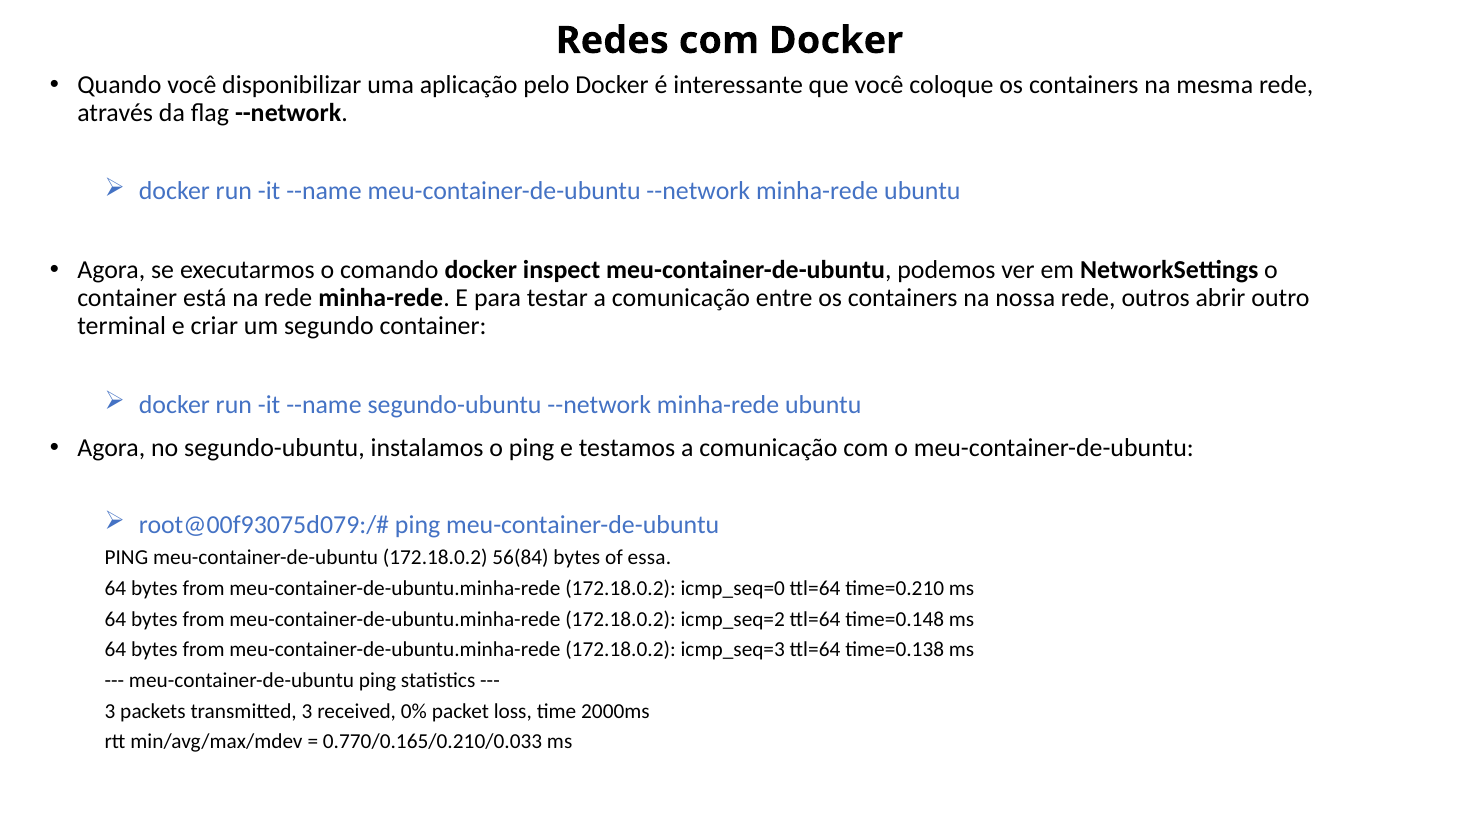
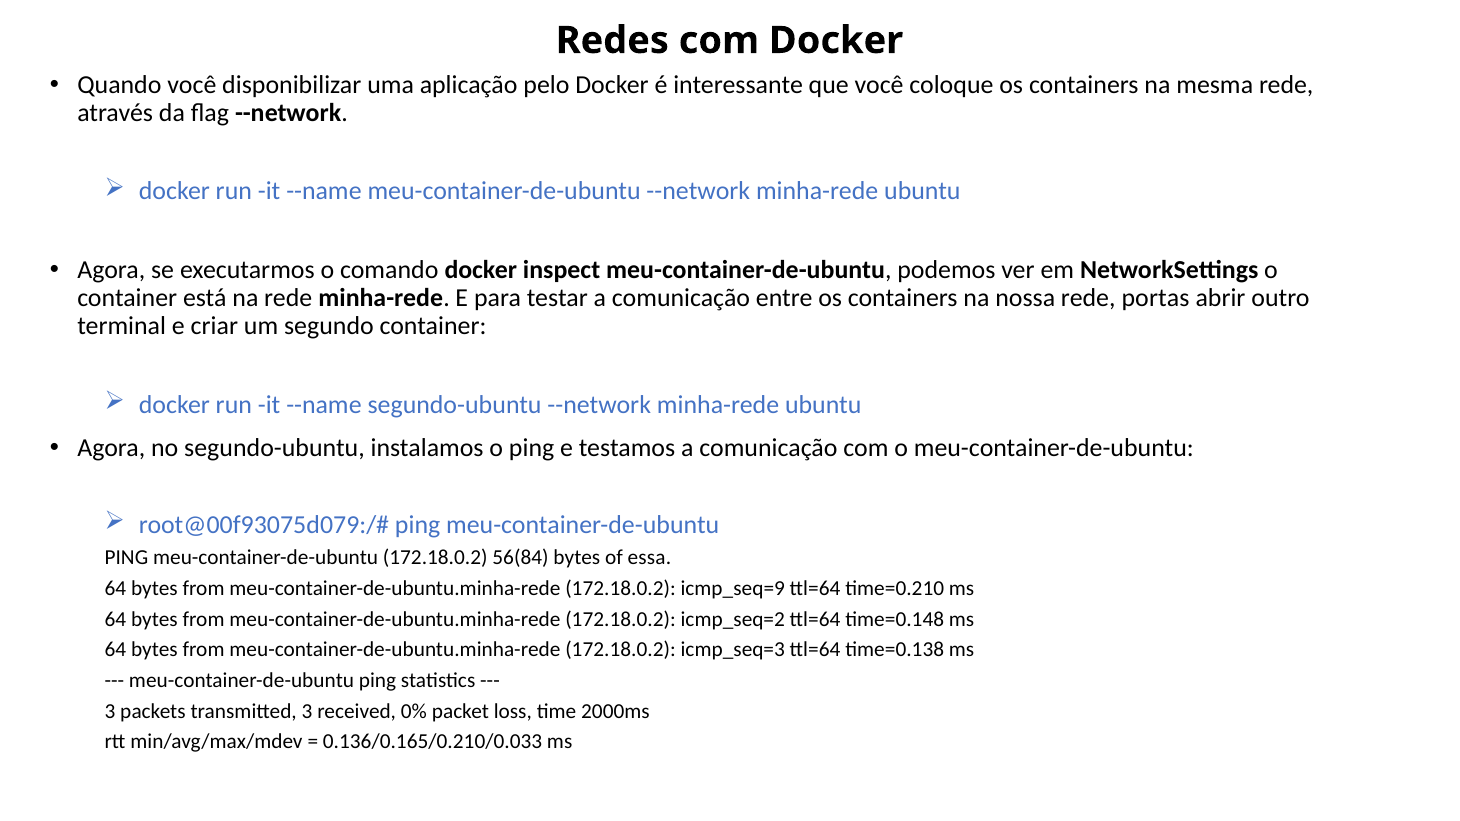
outros: outros -> portas (1156, 298)
icmp_seq=0: icmp_seq=0 -> icmp_seq=9 (733, 589)
0.770/0.165/0.210/0.033: 0.770/0.165/0.210/0.033 -> 0.136/0.165/0.210/0.033 (433, 742)
